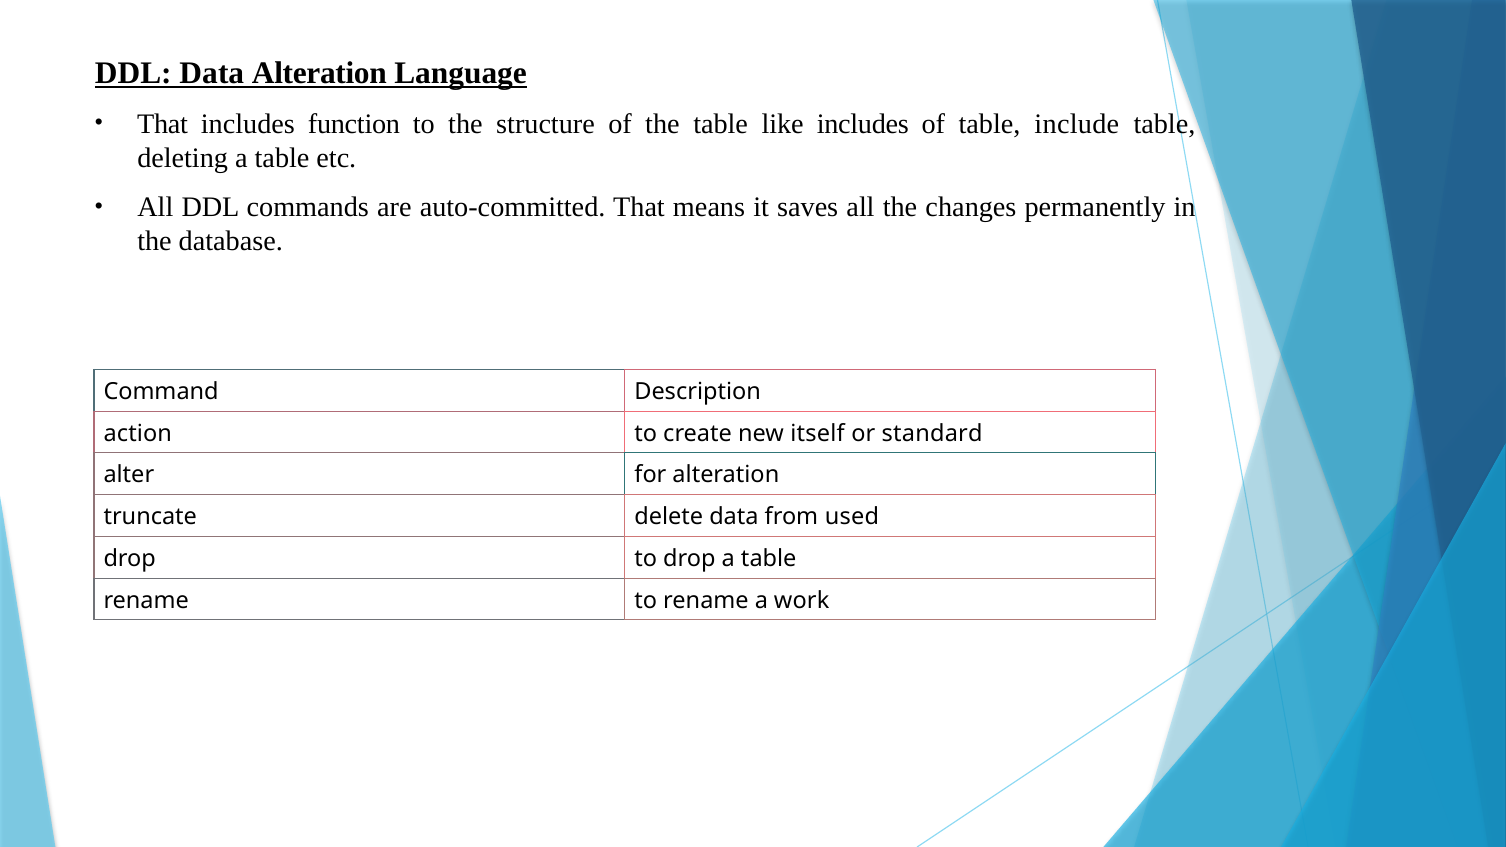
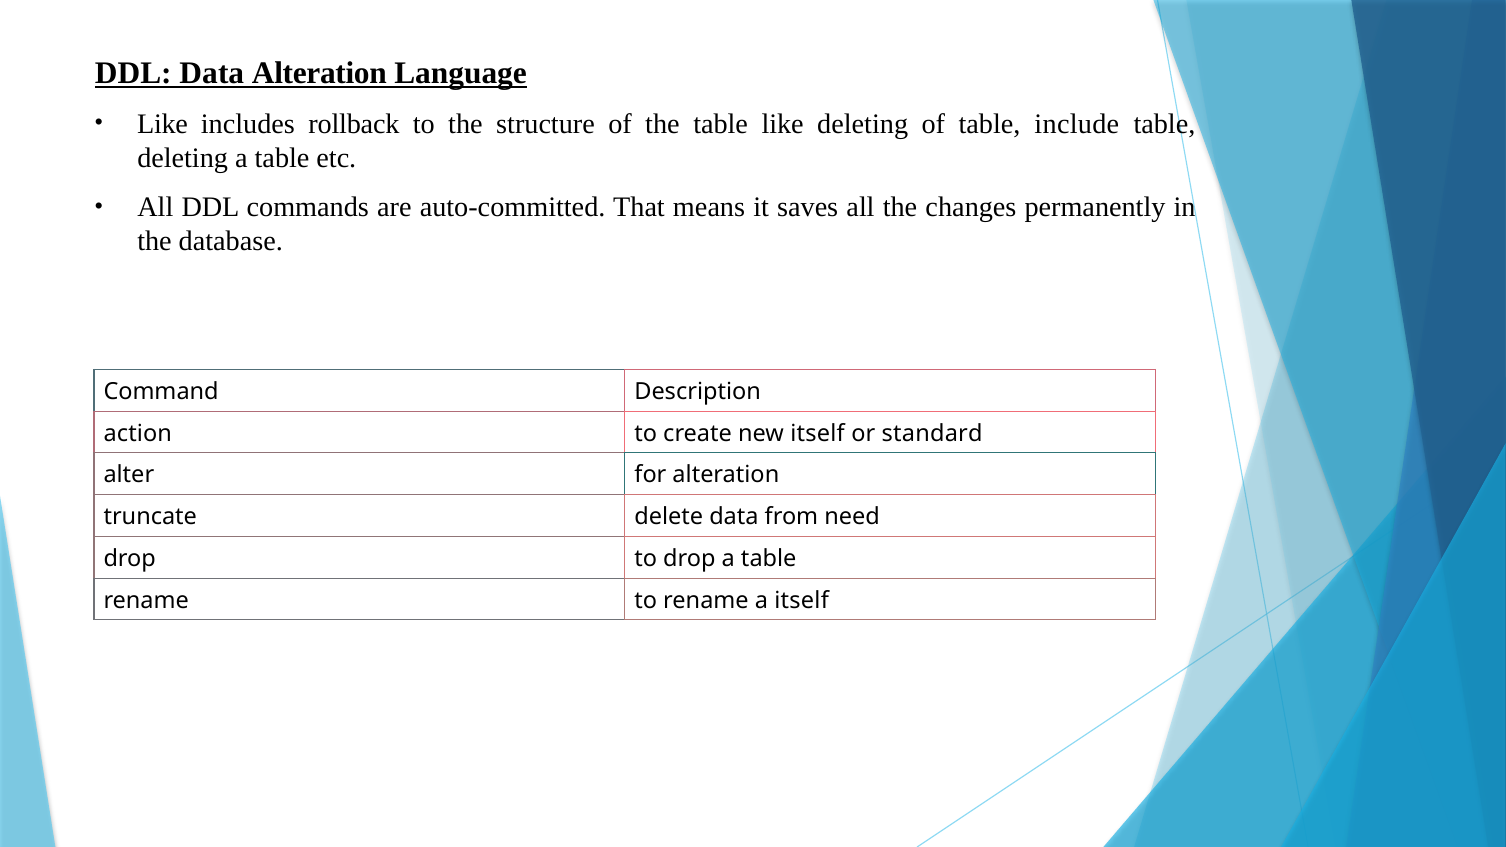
That: That -> Like (163, 124)
function: function -> rollback (354, 124)
like includes: includes -> deleting (863, 124)
used: used -> need (852, 517)
a work: work -> itself (802, 600)
